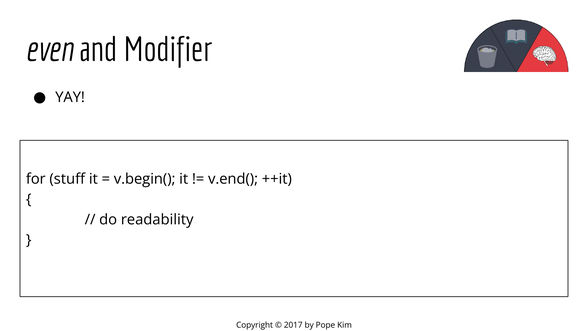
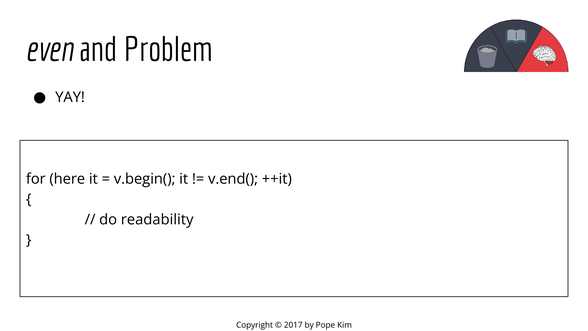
Modifier: Modifier -> Problem (168, 50)
stuff: stuff -> here (67, 179)
